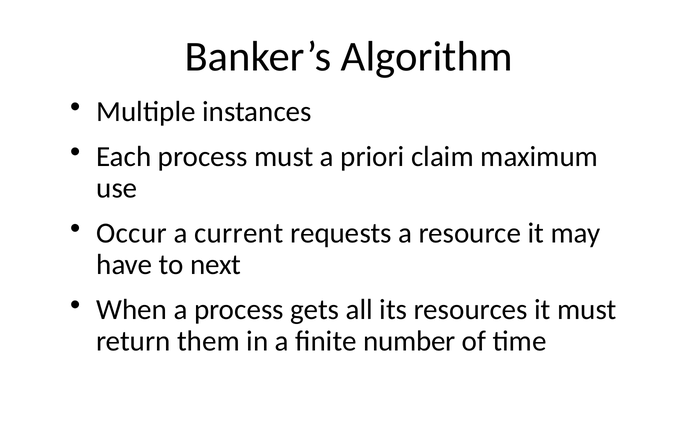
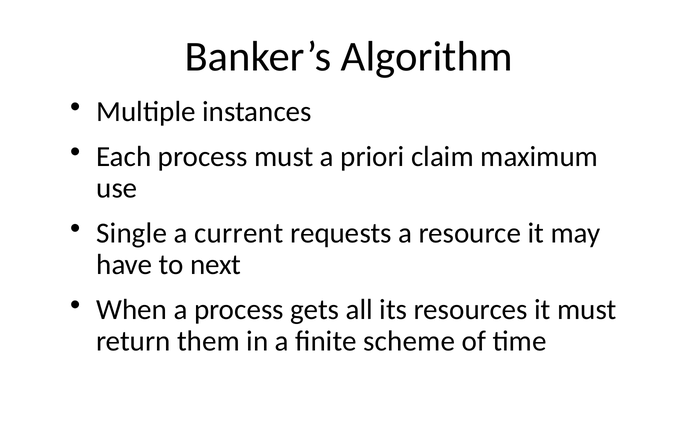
Occur: Occur -> Single (132, 233)
number: number -> scheme (409, 341)
